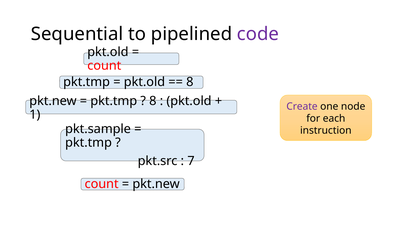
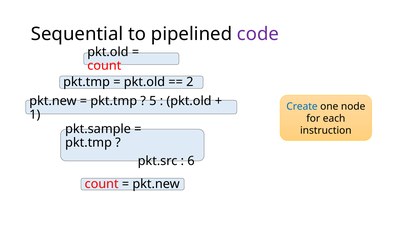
8: 8 -> 2 (190, 82)
8: 8 -> 5 (153, 101)
Create colour: purple -> blue (302, 107)
7: 7 -> 6 (191, 161)
